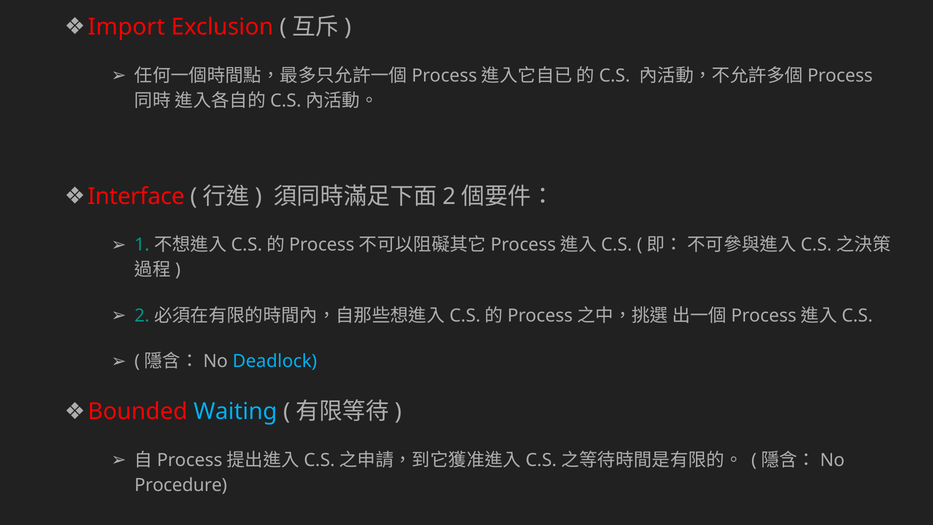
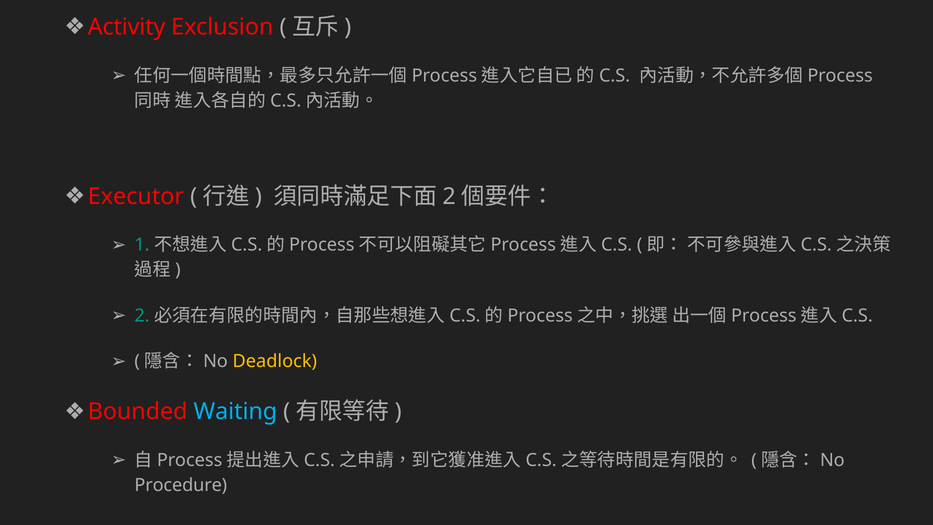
Import: Import -> Activity (127, 27)
Interface: Interface -> Executor (136, 196)
Deadlock colour: light blue -> yellow (275, 361)
